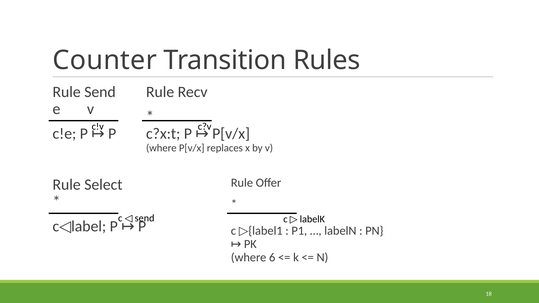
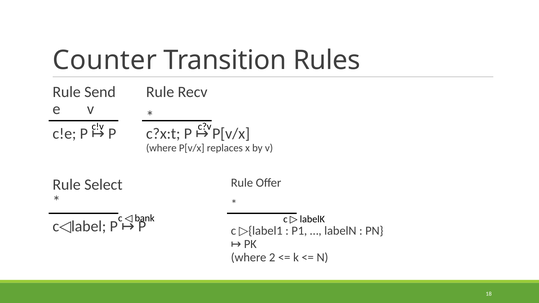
c send: send -> bank (145, 218)
6: 6 -> 2 (272, 257)
